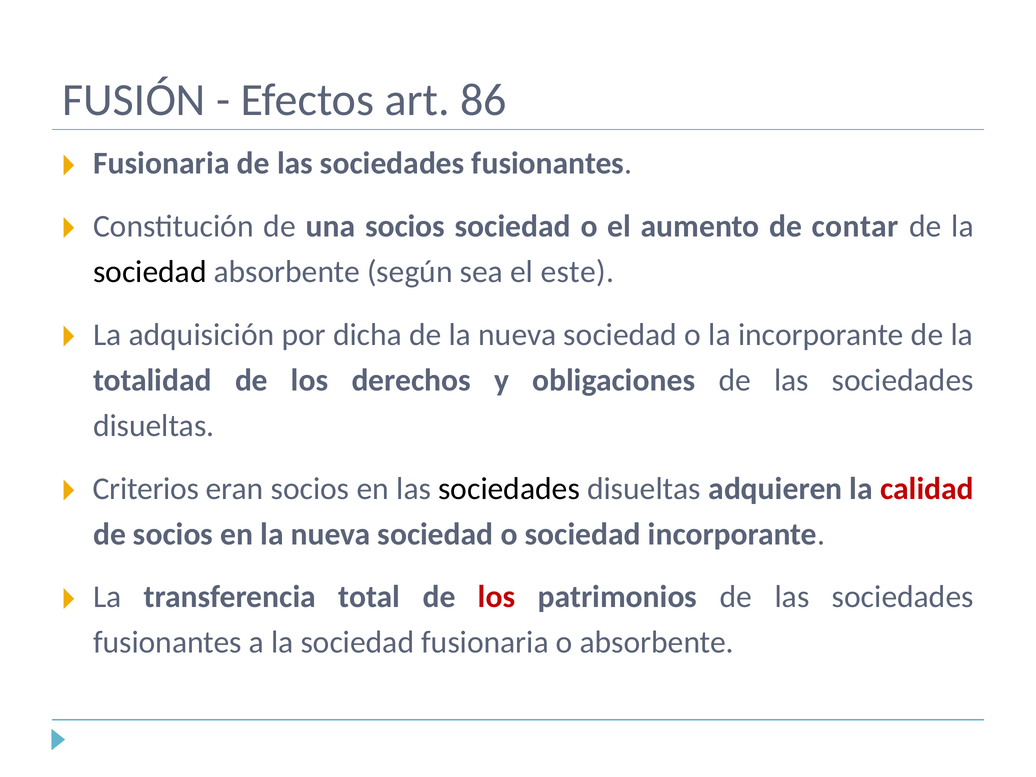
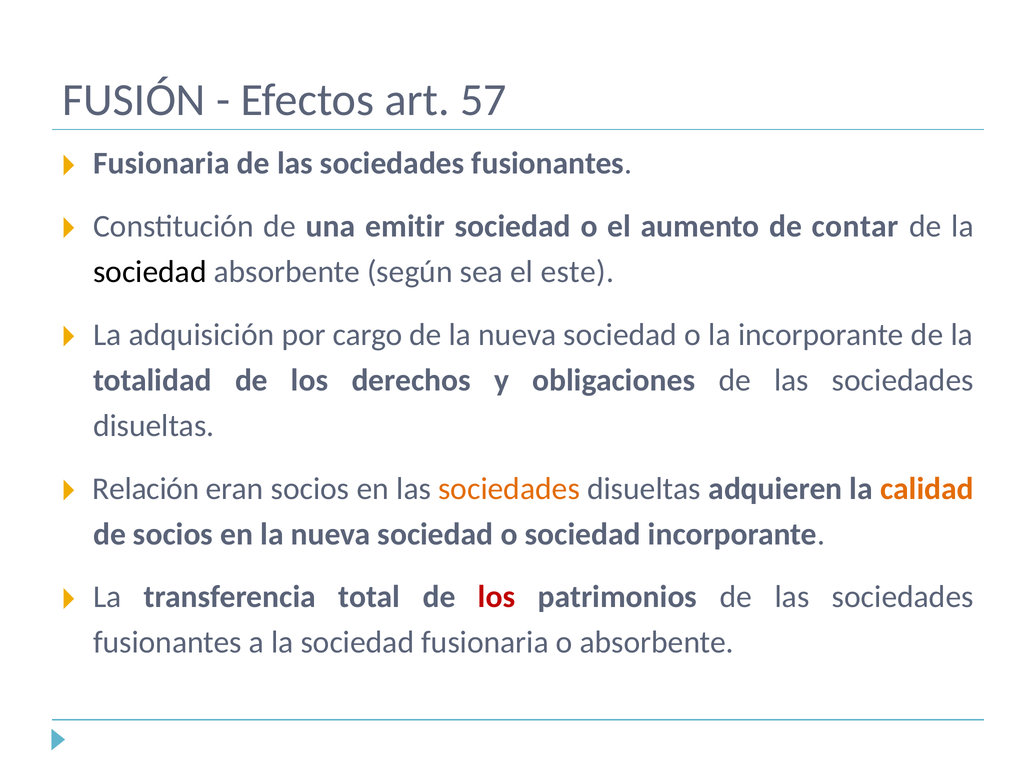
86: 86 -> 57 (483, 100)
una socios: socios -> emitir (405, 226)
dicha: dicha -> cargo (368, 335)
Criterios: Criterios -> Relación (146, 489)
sociedades colour: black -> orange (509, 489)
calidad colour: red -> orange (927, 489)
